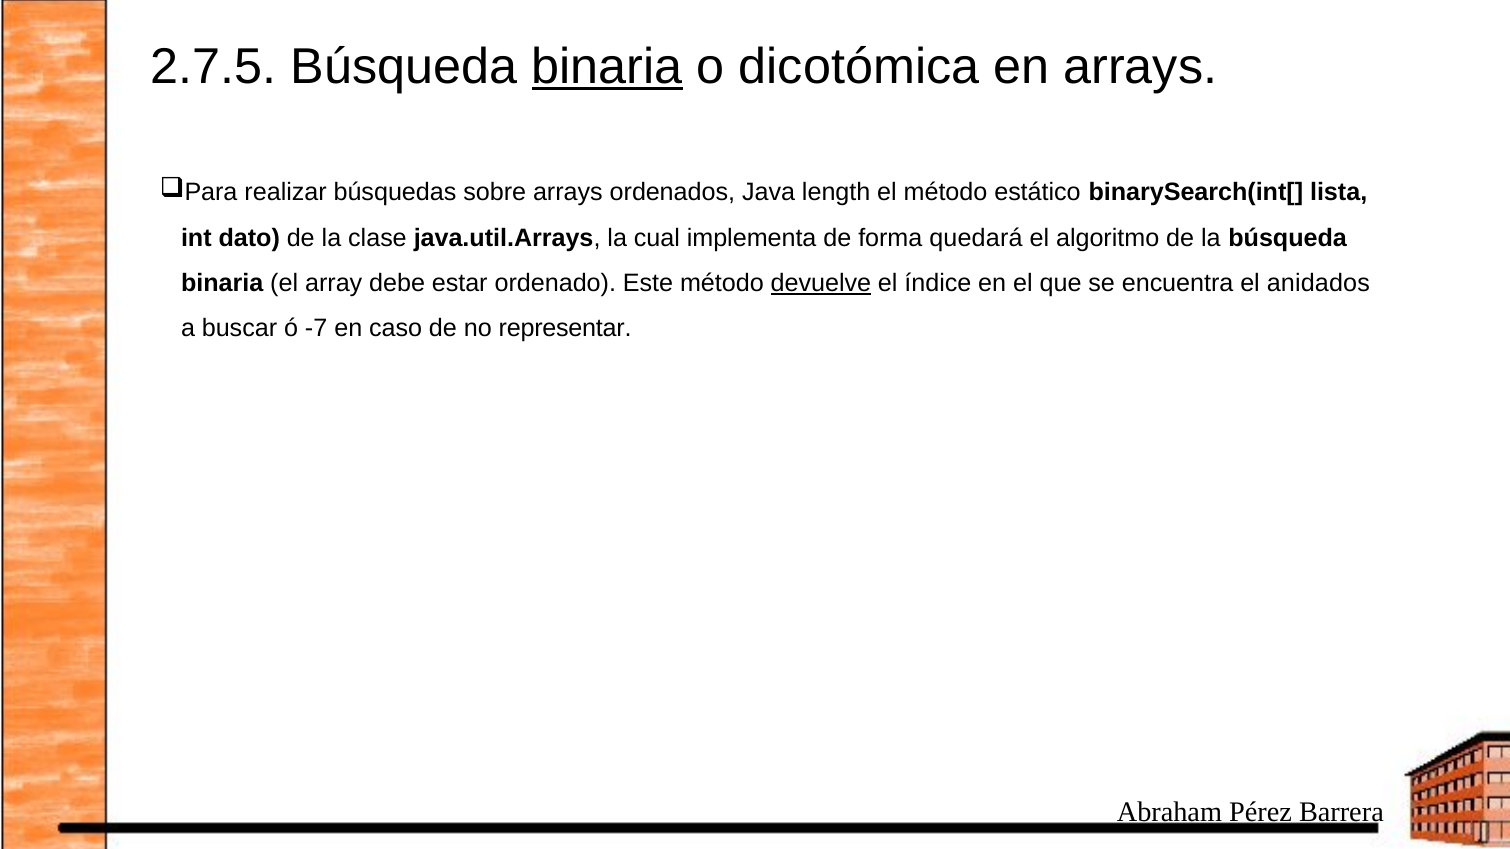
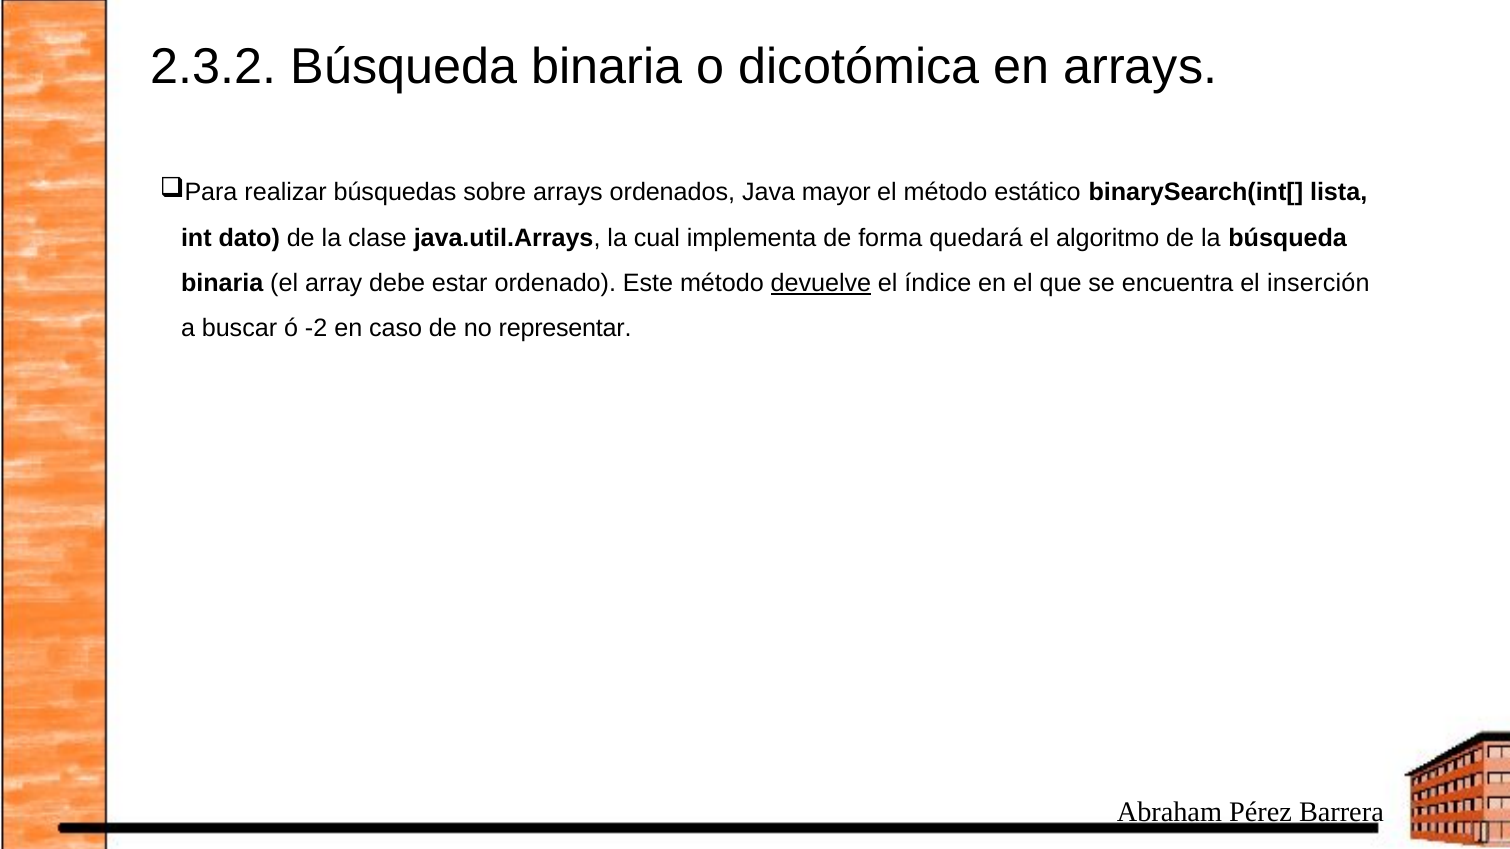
2.7.5: 2.7.5 -> 2.3.2 (214, 67)
binaria underline: present -> none (607, 67)
length: length -> mayor (836, 193)
anidados: anidados -> inserción (1318, 283)
-7: -7 -> -2 (316, 329)
